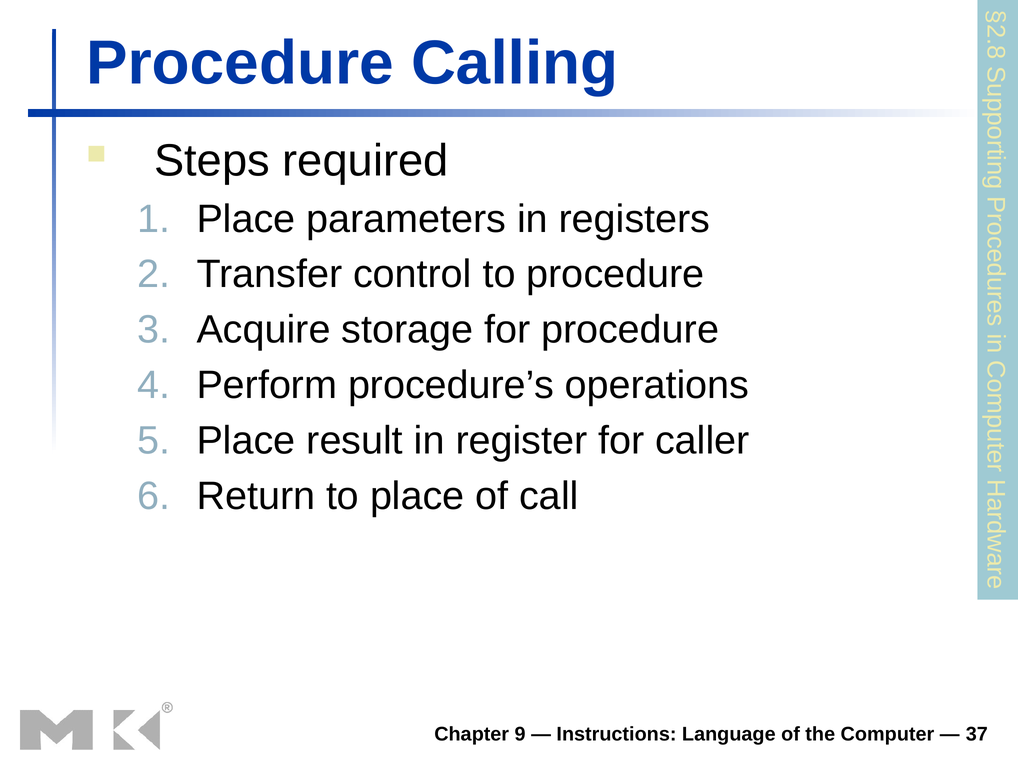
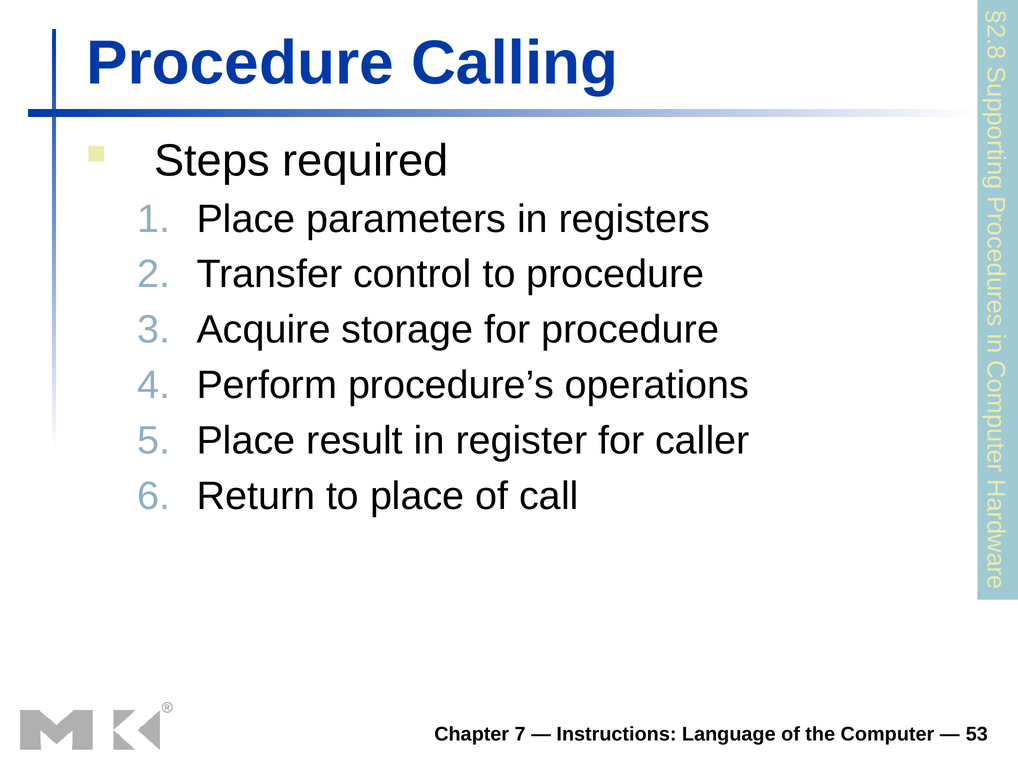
9: 9 -> 7 (520, 735)
37: 37 -> 53 (977, 735)
